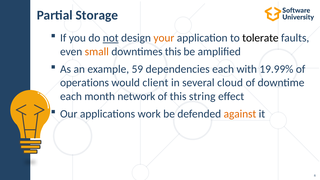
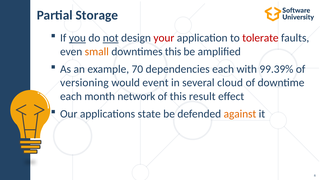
you underline: none -> present (77, 38)
your colour: orange -> red (164, 38)
tolerate colour: black -> red (260, 38)
59: 59 -> 70 (137, 69)
19.99%: 19.99% -> 99.39% (276, 69)
operations: operations -> versioning (84, 83)
client: client -> event (155, 83)
string: string -> result (202, 96)
work: work -> state (149, 114)
